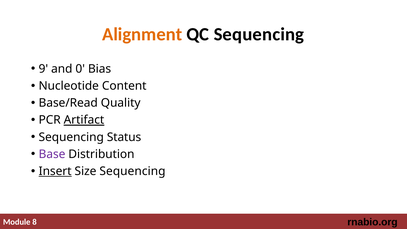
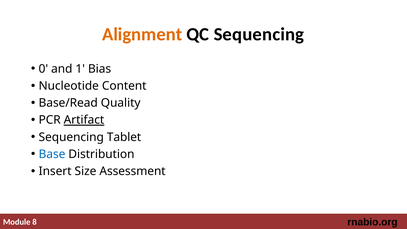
9: 9 -> 0 (43, 69)
0: 0 -> 1 (80, 69)
Status: Status -> Tablet (124, 137)
Base colour: purple -> blue (52, 154)
Insert underline: present -> none (55, 171)
Size Sequencing: Sequencing -> Assessment (133, 171)
